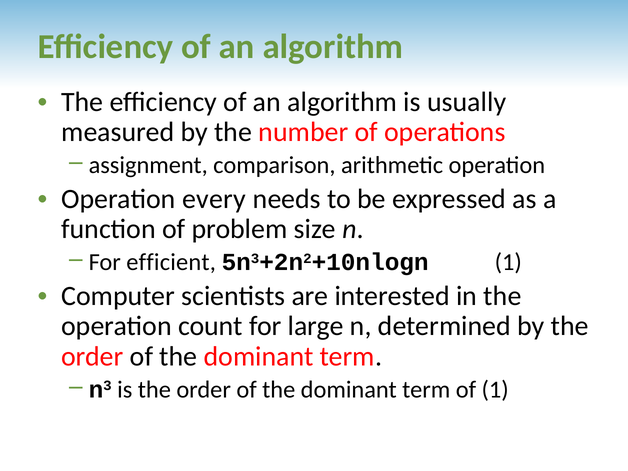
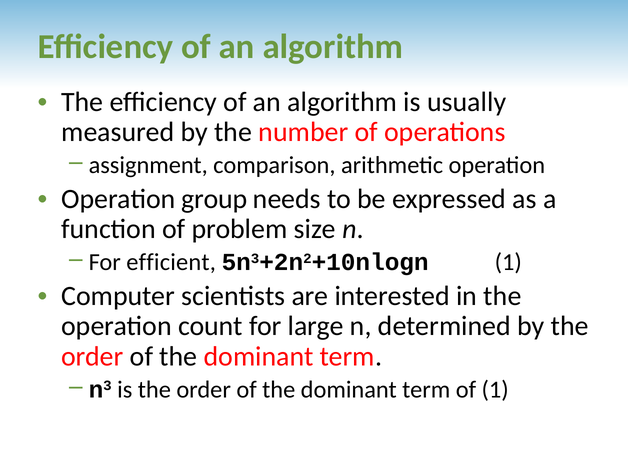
every: every -> group (214, 199)
